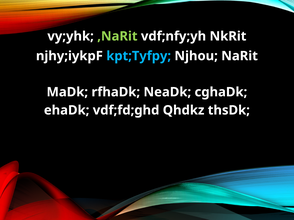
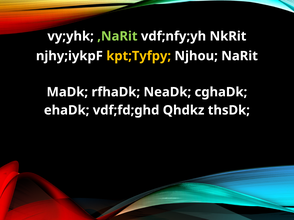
kpt;Tyfpy colour: light blue -> yellow (139, 56)
